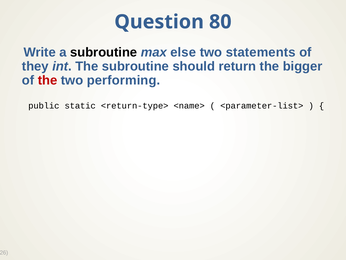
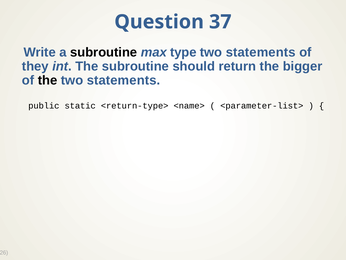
80: 80 -> 37 (220, 22)
else: else -> type (183, 52)
the colour: red -> black (48, 80)
performing: performing -> statements (124, 80)
